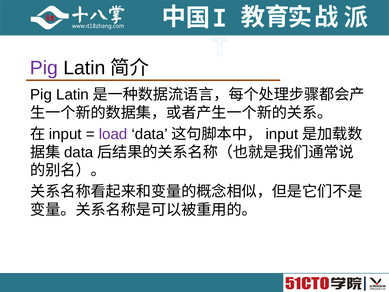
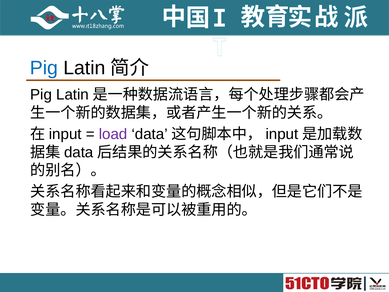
Pig colour: purple -> blue (44, 68)
